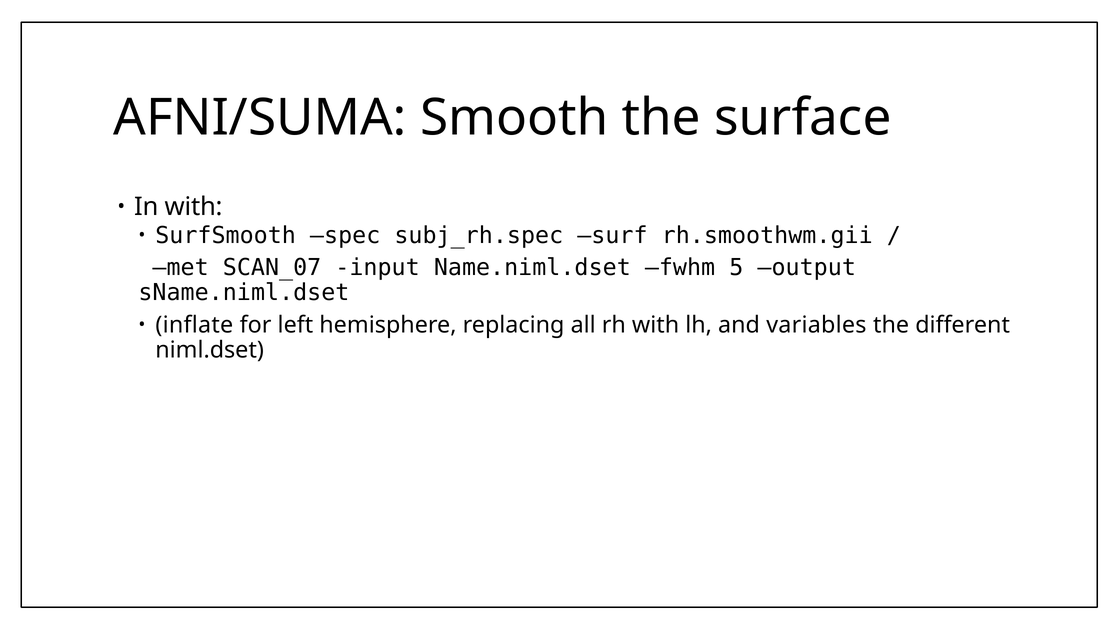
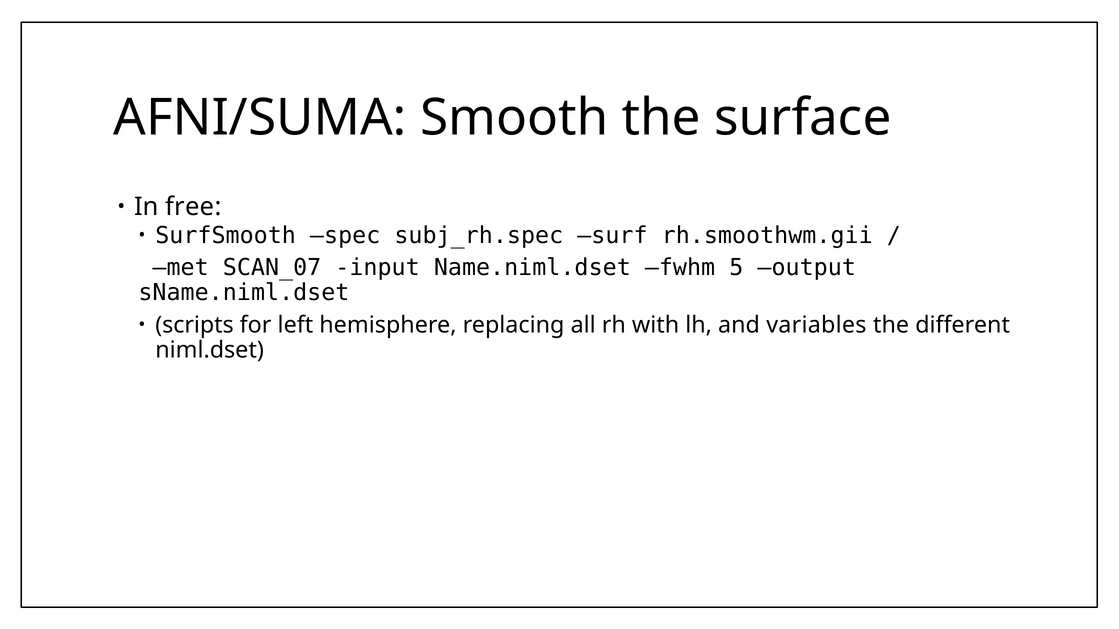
In with: with -> free (193, 207)
inflate: inflate -> scripts (194, 325)
